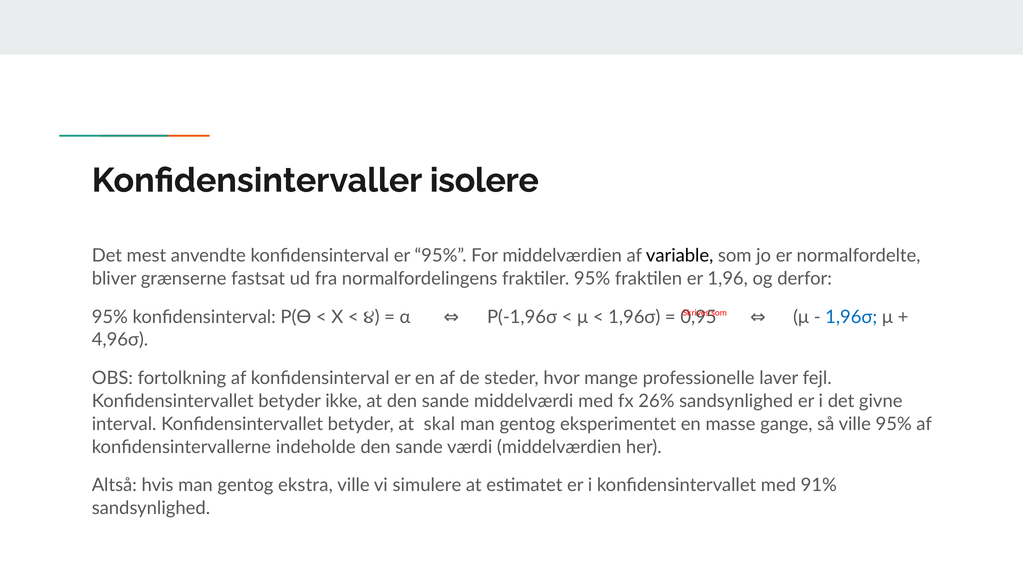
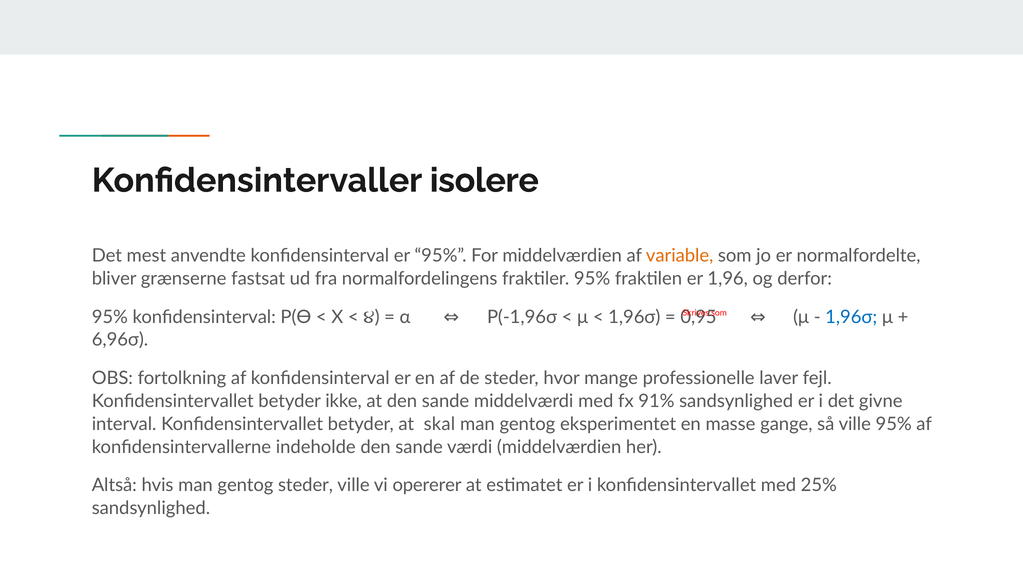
variable colour: black -> orange (680, 256)
4,96σ: 4,96σ -> 6,96σ (120, 340)
26%: 26% -> 91% (656, 401)
gentog ekstra: ekstra -> steder (306, 486)
simulere: simulere -> opererer (427, 486)
91%: 91% -> 25% (819, 486)
